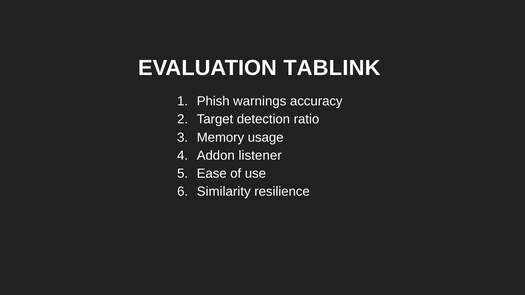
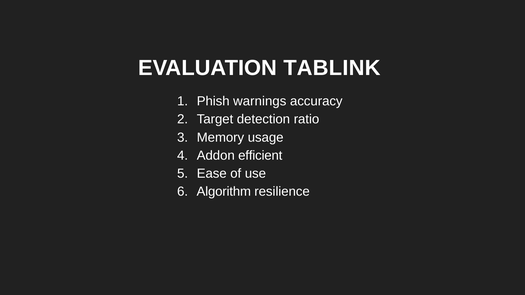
listener: listener -> efficient (260, 156)
Similarity: Similarity -> Algorithm (224, 192)
